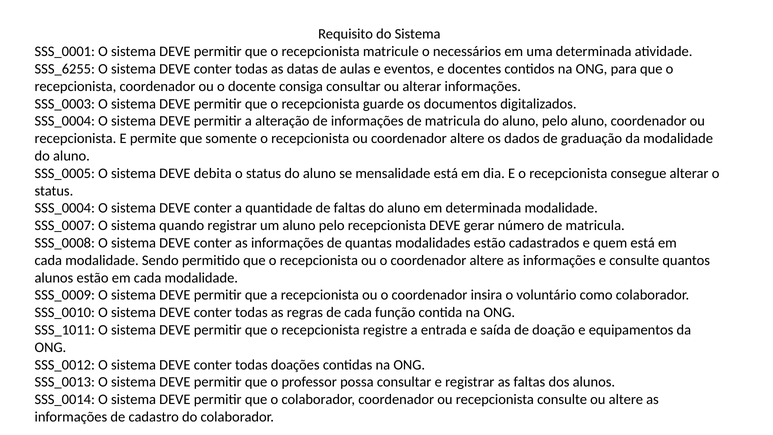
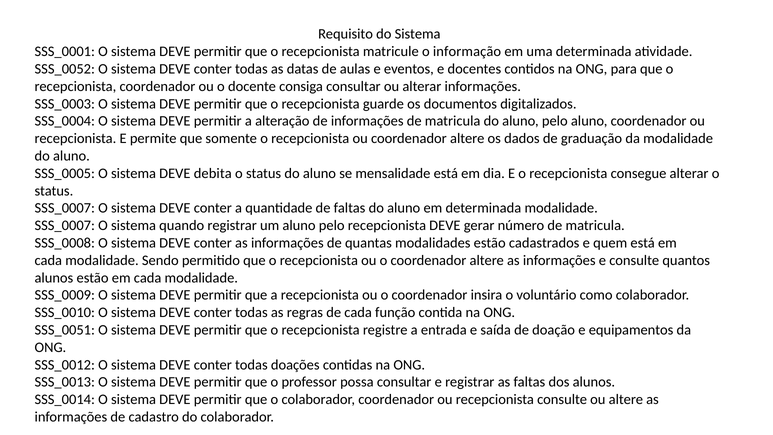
necessários: necessários -> informação (467, 52)
SSS_6255: SSS_6255 -> SSS_0052 (65, 69)
SSS_0004: SSS_0004 -> SSS_0007 (65, 208)
SSS_1011: SSS_1011 -> SSS_0051 (65, 330)
